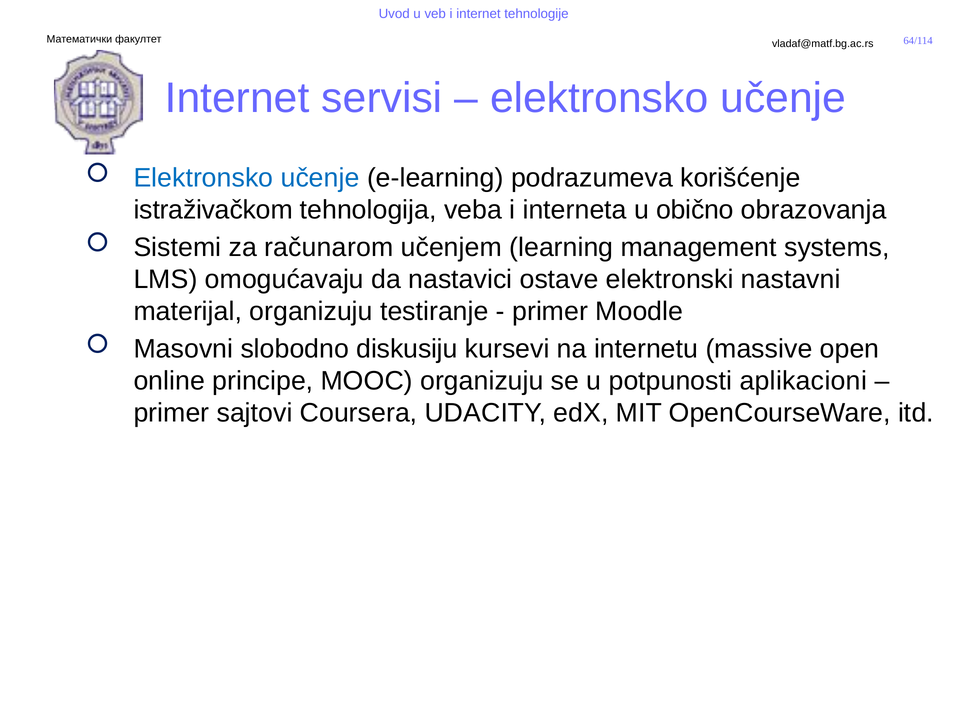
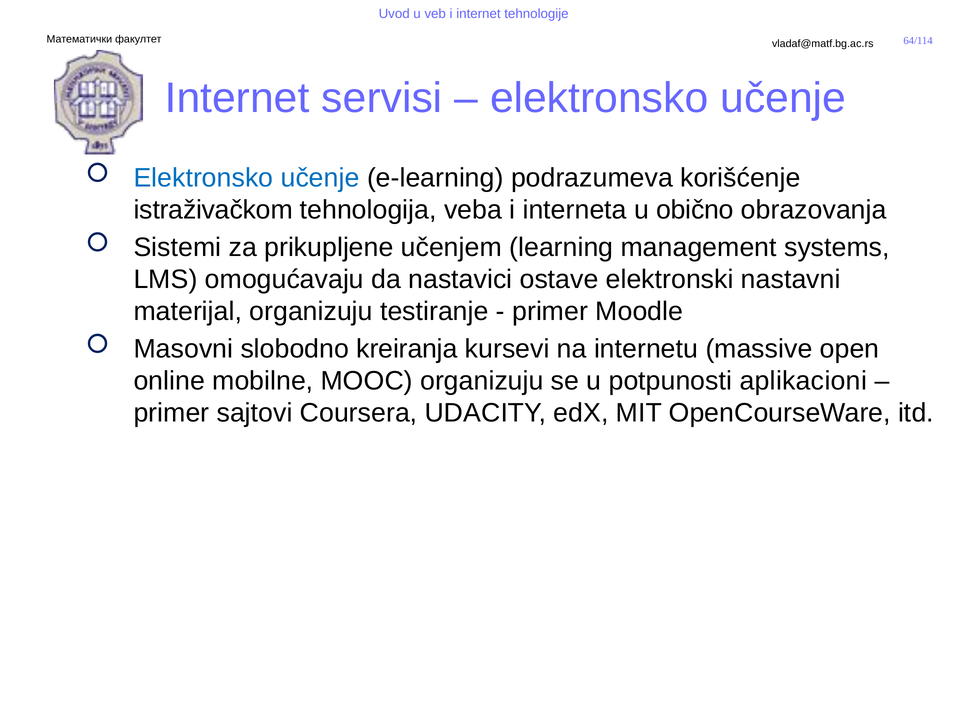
računarom: računarom -> prikupljene (329, 247)
diskusiju: diskusiju -> kreiranja (407, 349)
principe: principe -> mobilne (263, 381)
